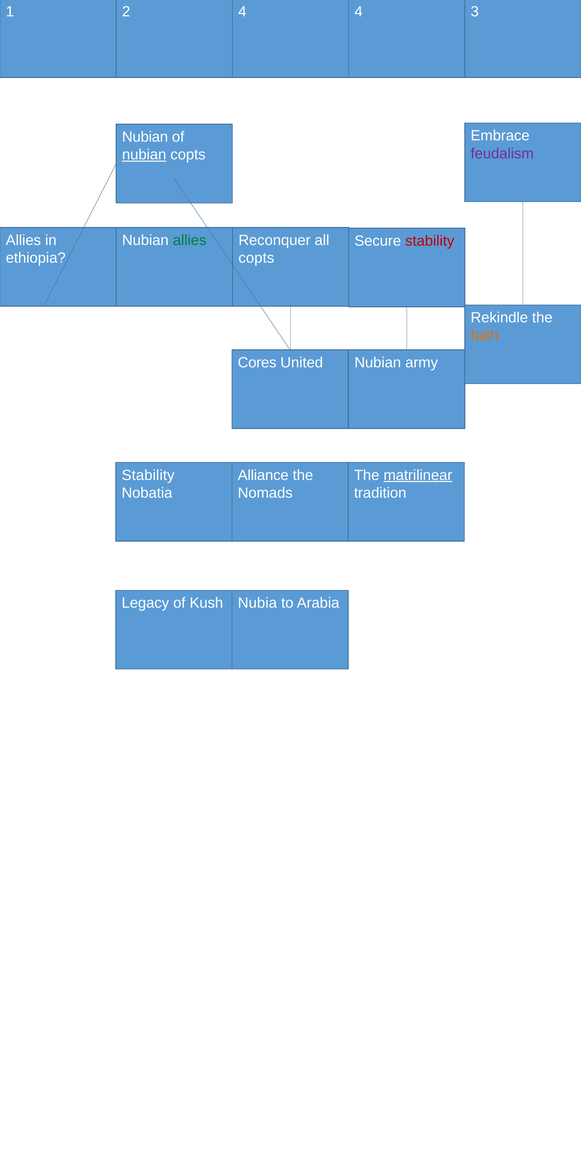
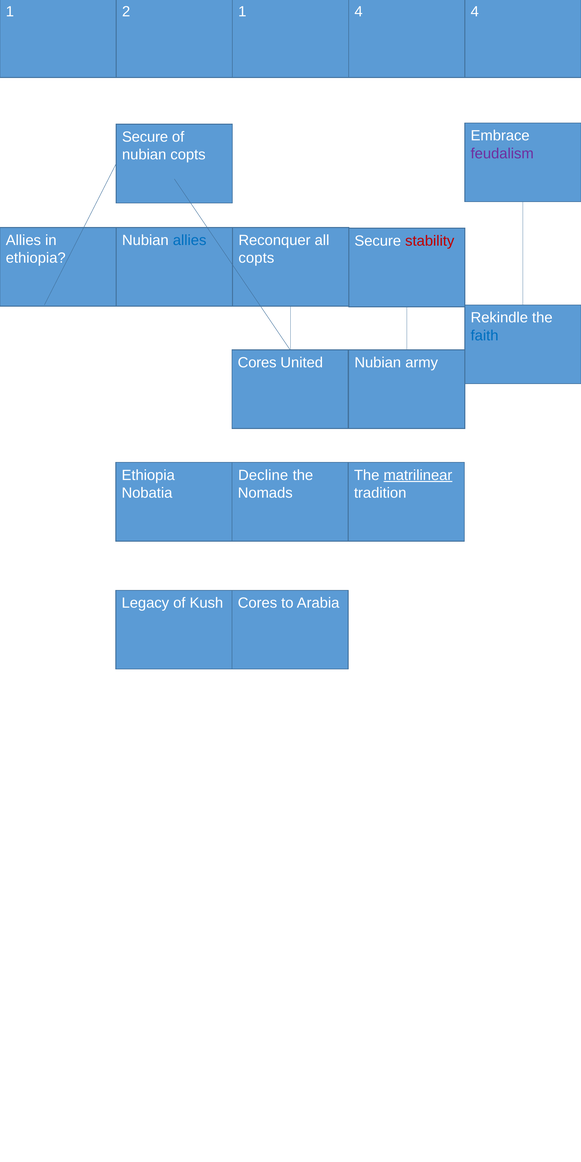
2 4: 4 -> 1 (242, 12)
4 3: 3 -> 4 (475, 12)
Nubian: Nubian -> Secure (145, 137)
nubian underline: present -> none (144, 155)
allies colour: green -> blue (190, 240)
faith colour: orange -> blue (485, 335)
Stability: Stability -> Ethiopia (148, 475)
Alliance: Alliance -> Decline (263, 475)
Nubia: Nubia -> Cores (257, 603)
